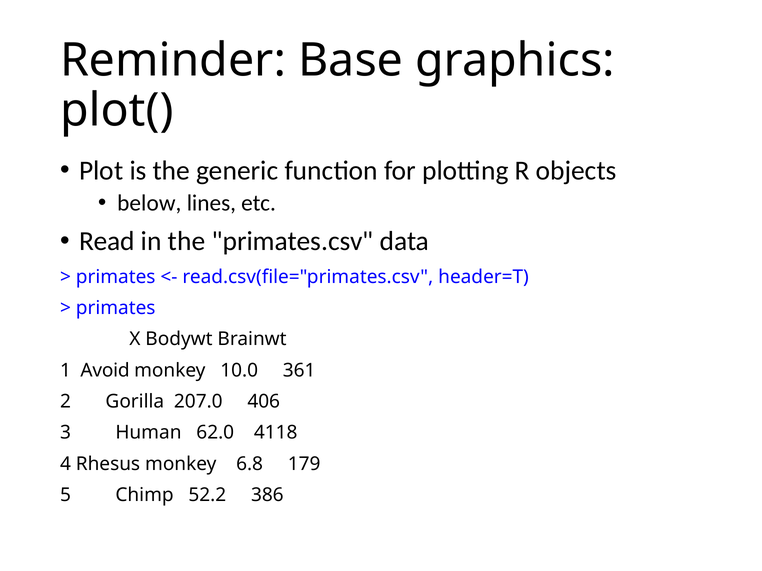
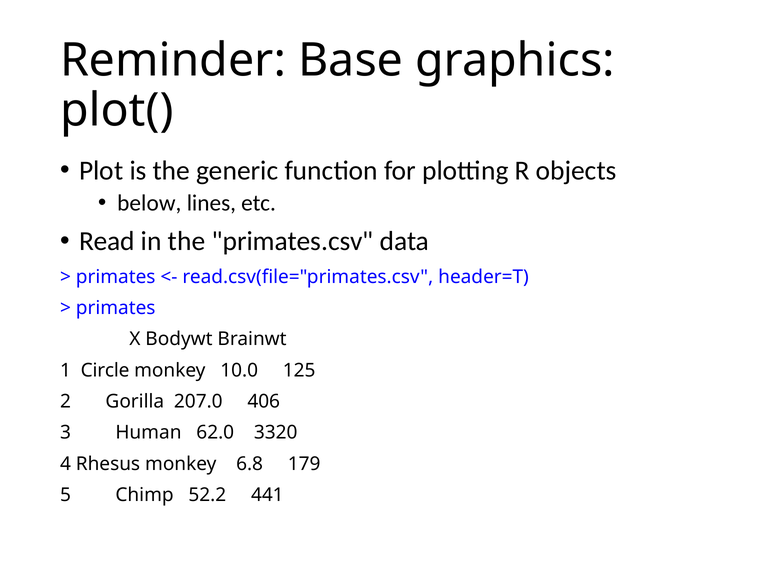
Avoid: Avoid -> Circle (105, 371)
361: 361 -> 125 (299, 371)
4118: 4118 -> 3320 (276, 433)
386: 386 -> 441 (267, 495)
